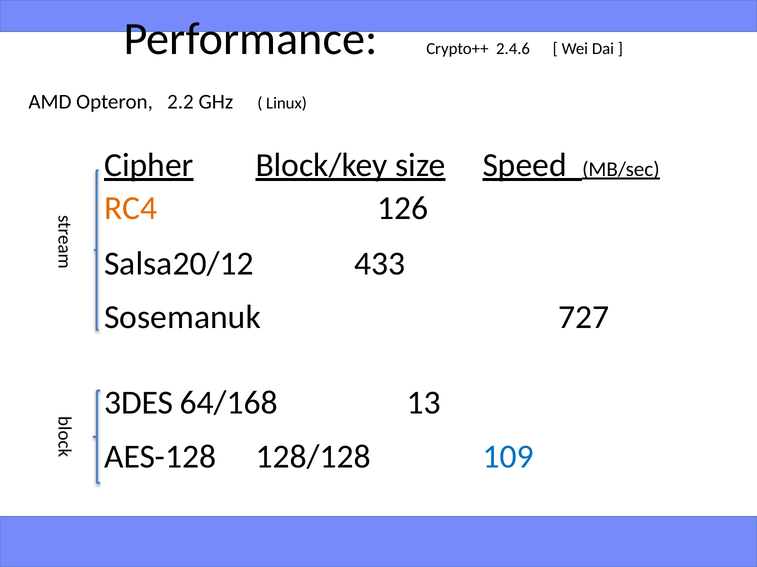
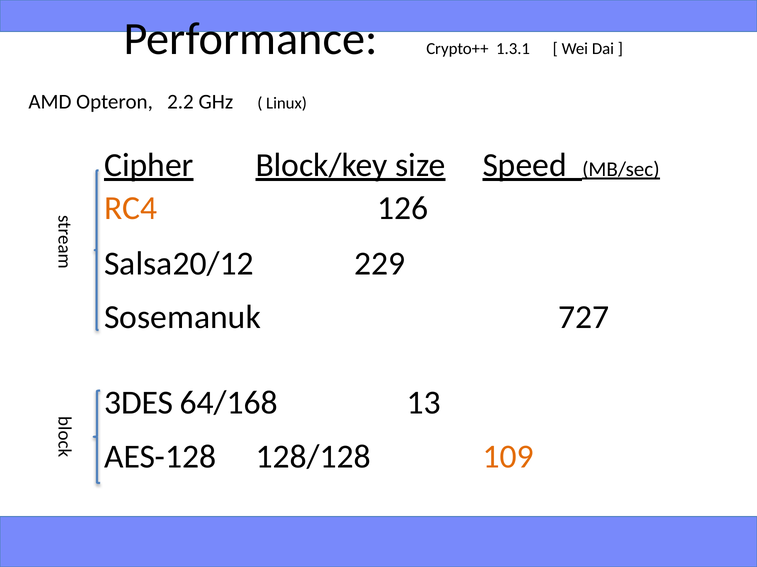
2.4.6: 2.4.6 -> 1.3.1 (513, 49)
433: 433 -> 229 (380, 264)
109 colour: blue -> orange (508, 457)
